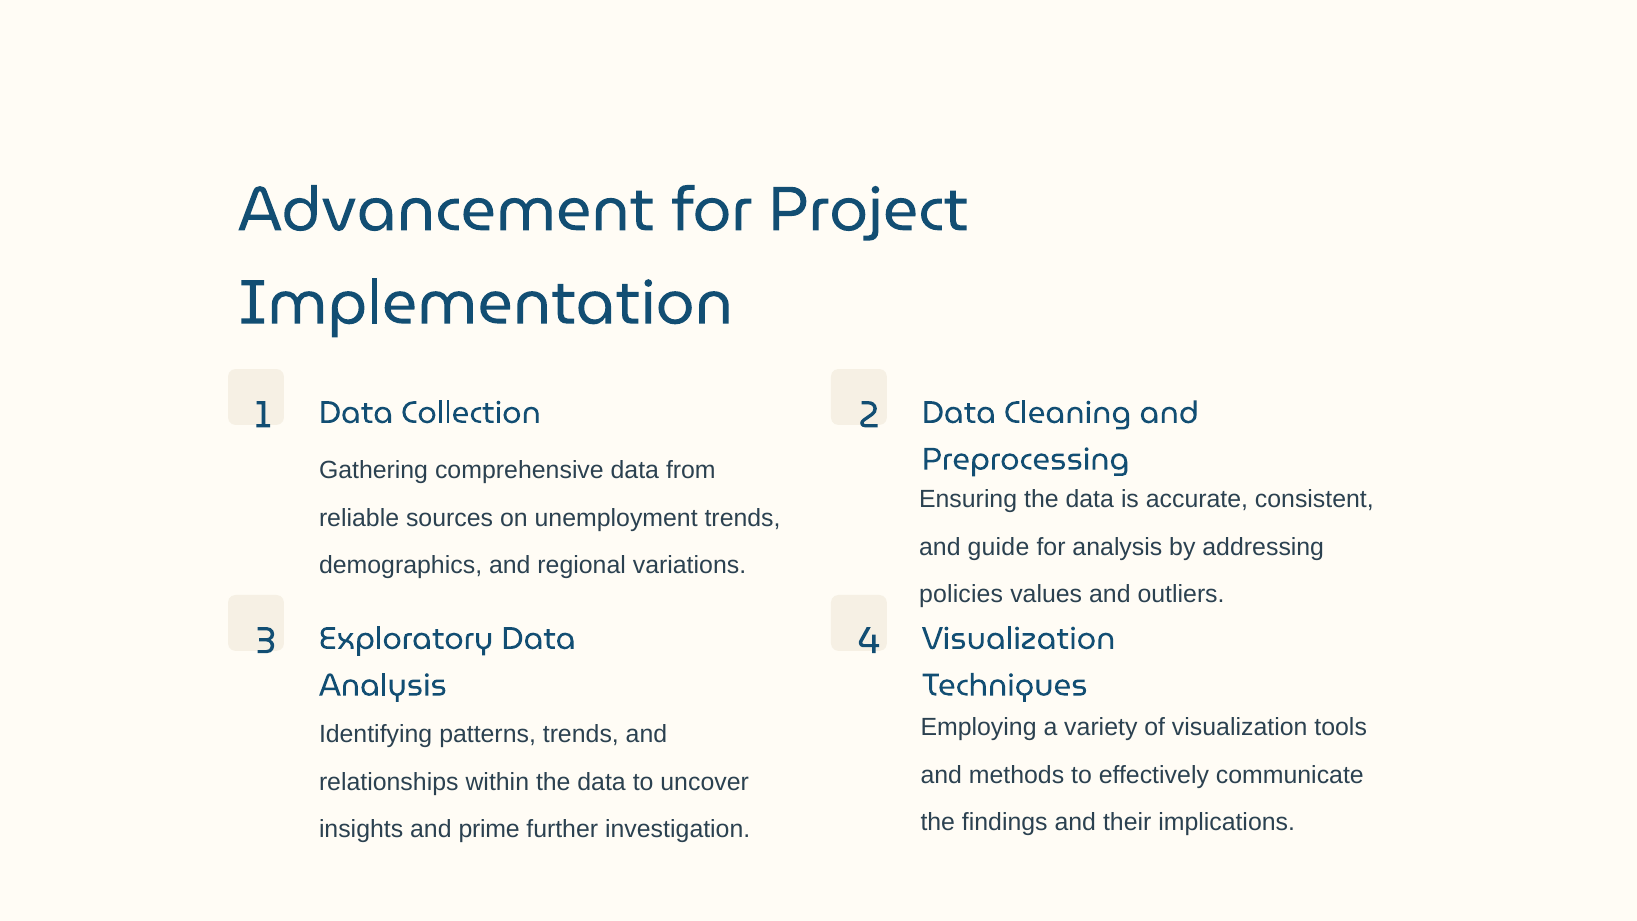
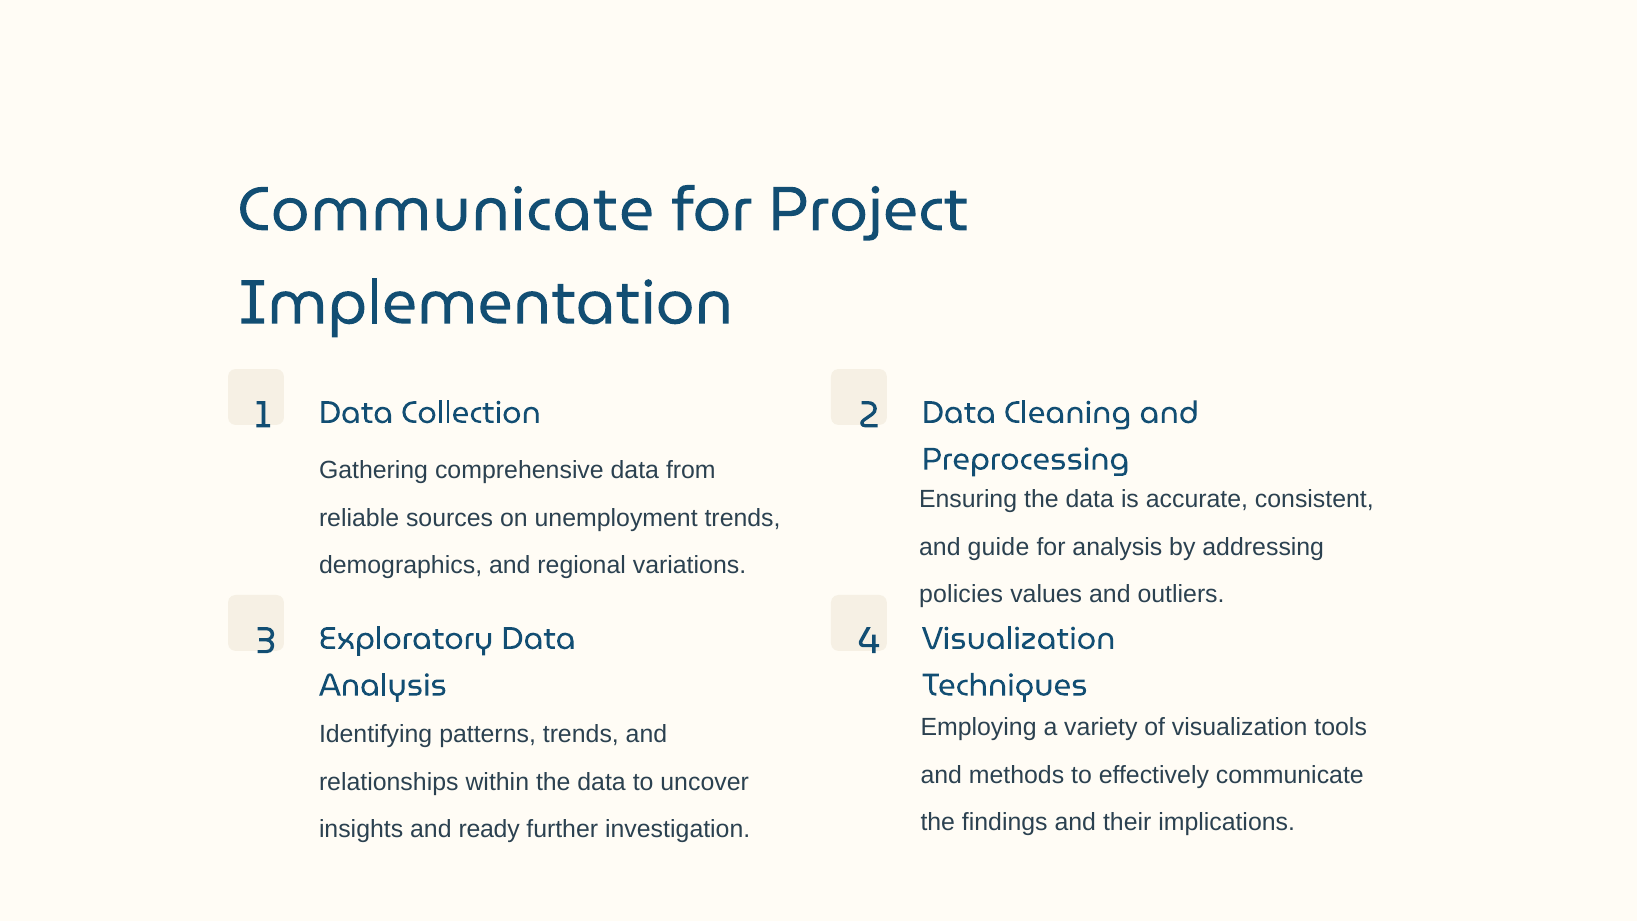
Advancement: Advancement -> Communicate (446, 210)
prime: prime -> ready (489, 829)
